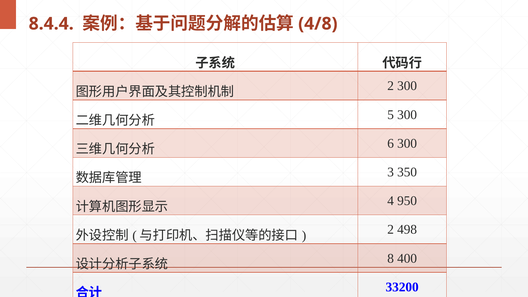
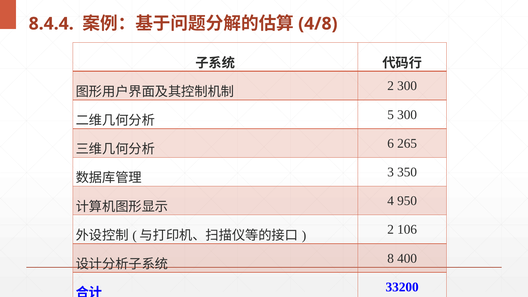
6 300: 300 -> 265 (407, 143)
498: 498 -> 106 (407, 230)
